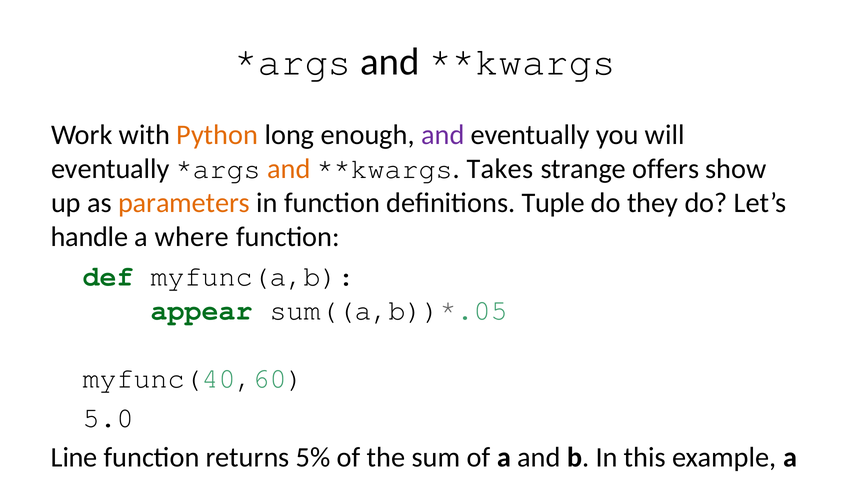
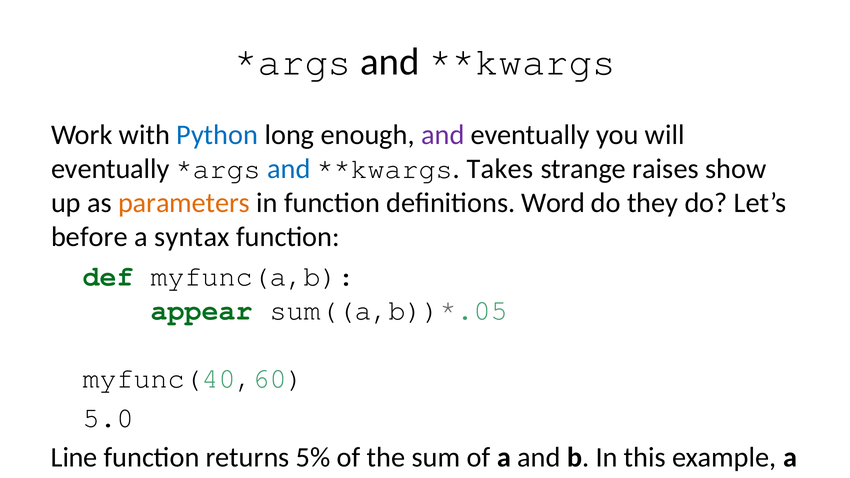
Python colour: orange -> blue (217, 135)
and colour: orange -> blue (289, 169)
strange offers: offers -> raises (666, 169)
definitions Tuple: Tuple -> Word (553, 203)
handle: handle -> before (89, 237)
a where: where -> syntax (192, 237)
